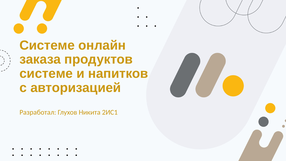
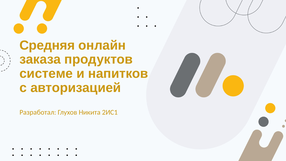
Системе: Системе -> Средняя (47, 45)
